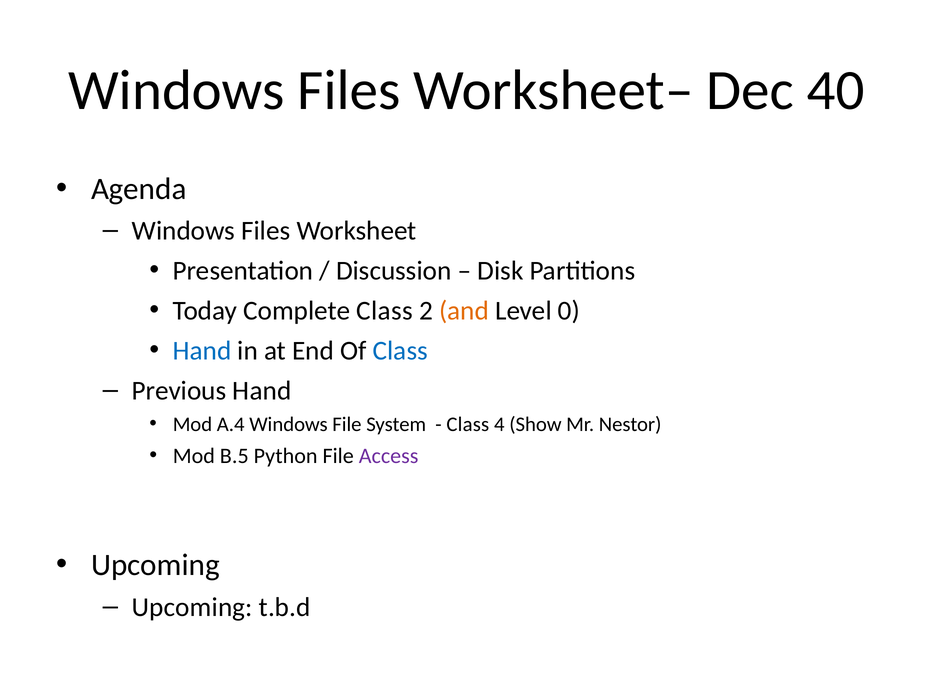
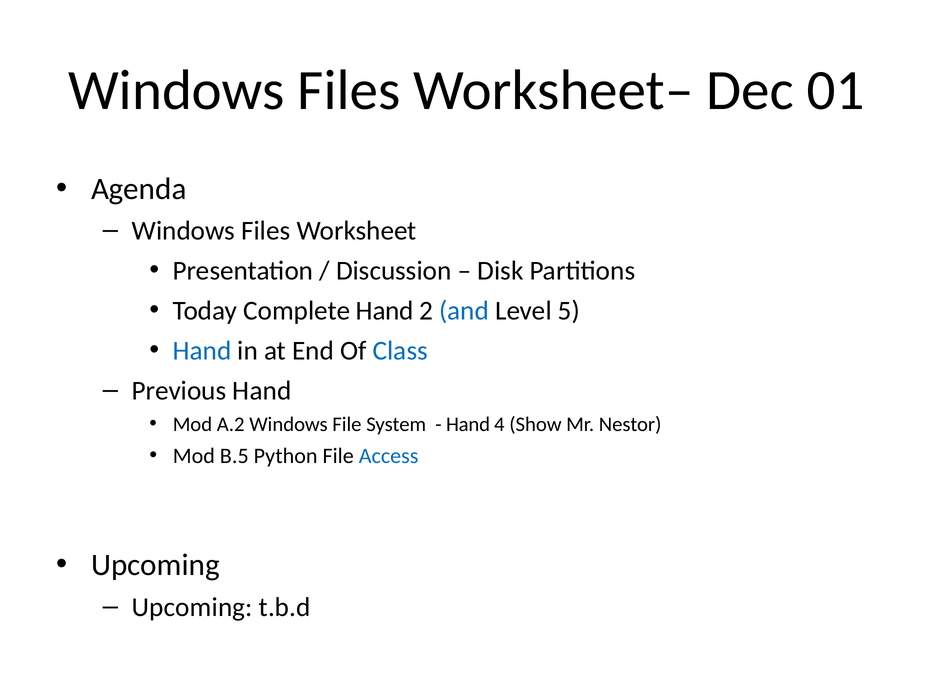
40: 40 -> 01 (836, 90)
Complete Class: Class -> Hand (385, 311)
and colour: orange -> blue (464, 311)
0: 0 -> 5 (569, 311)
A.4: A.4 -> A.2 (231, 425)
Class: Class -> Hand (468, 425)
Access colour: purple -> blue (389, 456)
